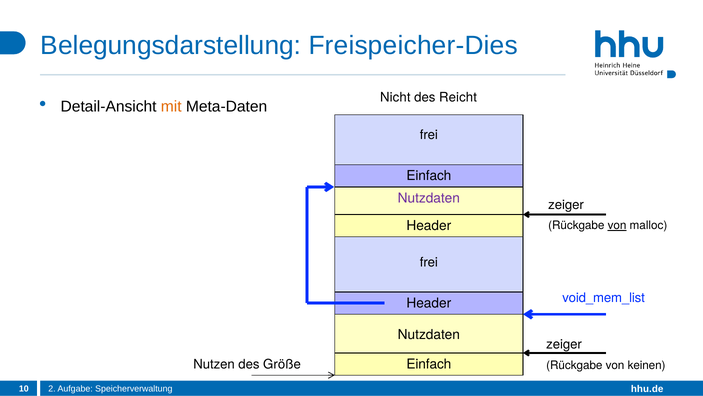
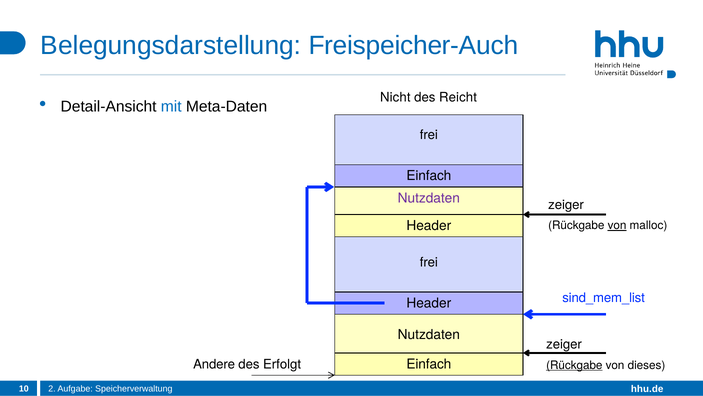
Freispeicher-Dies: Freispeicher-Dies -> Freispeicher-Auch (413, 46)
mit colour: orange -> blue (171, 107)
void_mem_list: void_mem_list -> sind_mem_list (604, 298)
Nutzen: Nutzen -> Andere (214, 365)
Größe: Größe -> Erfolgt (282, 365)
Rückgabe underline: none -> present (574, 365)
keinen: keinen -> dieses (646, 365)
